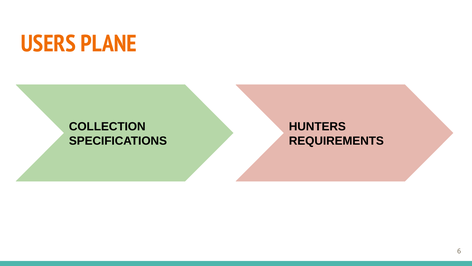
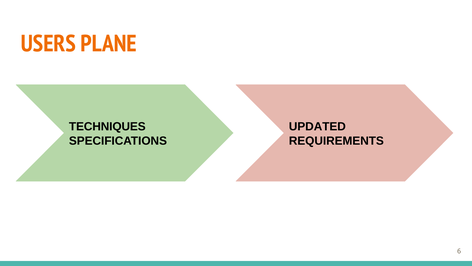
COLLECTION: COLLECTION -> TECHNIQUES (107, 126)
HUNTERS: HUNTERS -> UPDATED (317, 126)
